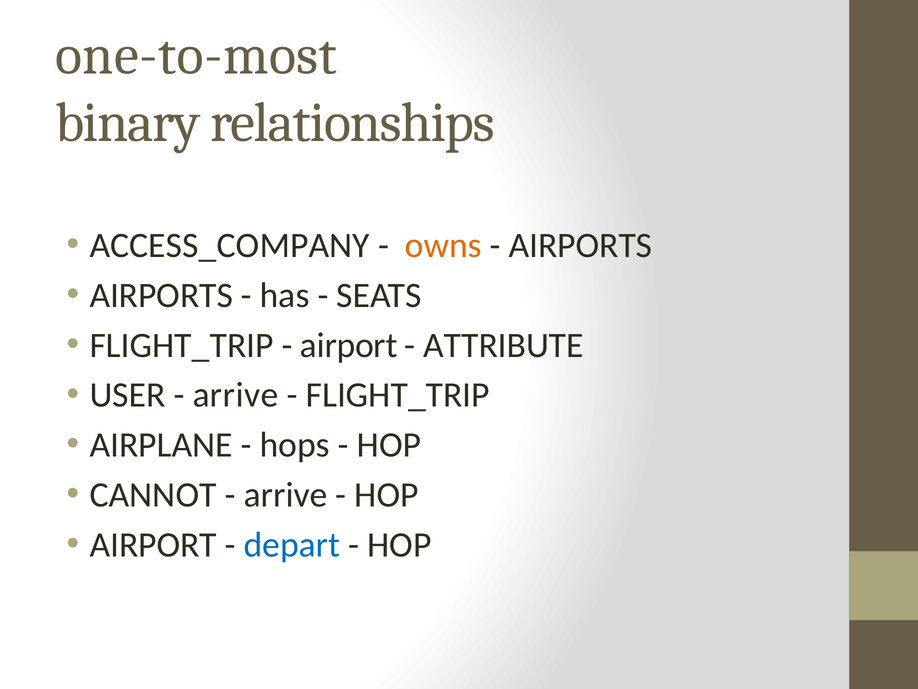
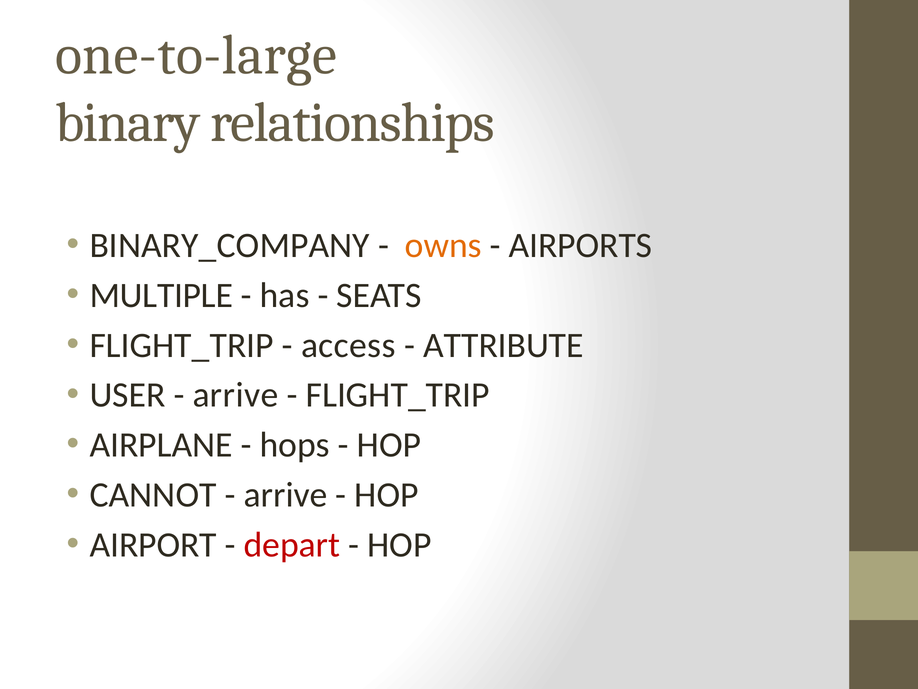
one-to-most: one-to-most -> one-to-large (196, 55)
ACCESS_COMPANY: ACCESS_COMPANY -> BINARY_COMPANY (230, 245)
AIRPORTS: AIRPORTS -> MULTIPLE (161, 295)
airport: airport -> access (348, 345)
depart colour: blue -> red (292, 545)
